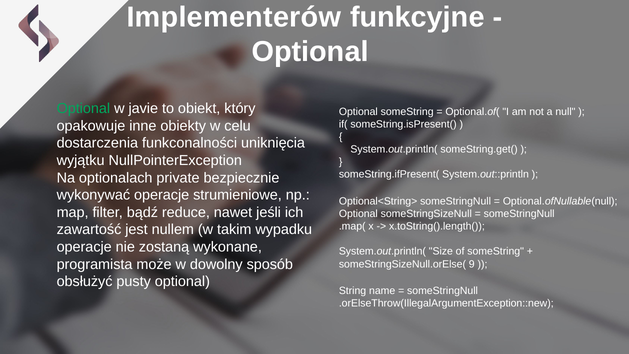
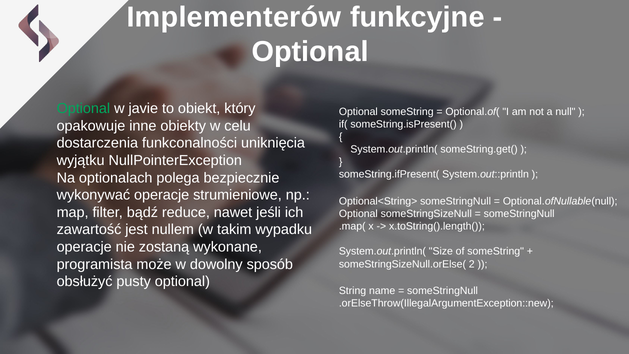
private: private -> polega (178, 178)
9: 9 -> 2 (472, 264)
